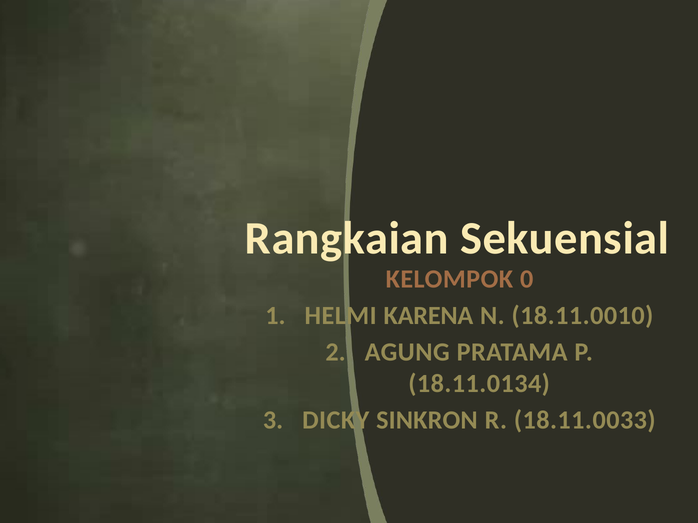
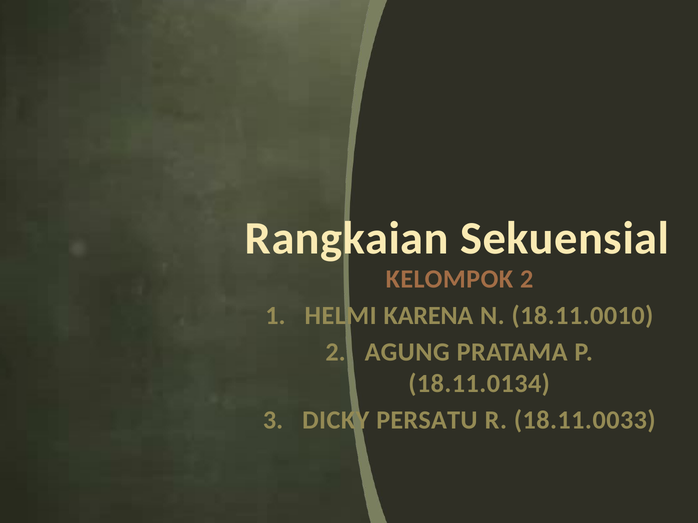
KELOMPOK 0: 0 -> 2 (527, 279)
SINKRON: SINKRON -> PERSATU (427, 421)
